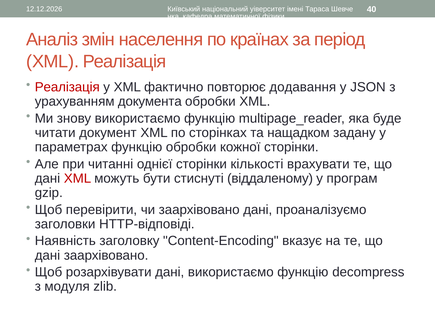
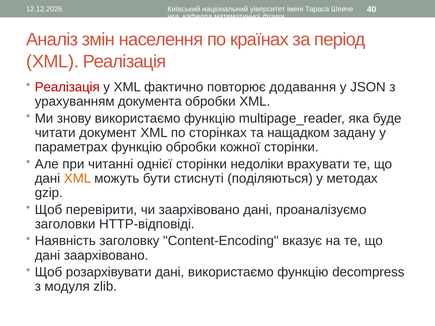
кількості: кількості -> недоліки (257, 164)
XML colour: red -> orange (78, 179)
віддаленому: віддаленому -> поділяються (270, 179)
програм: програм -> методах (352, 179)
